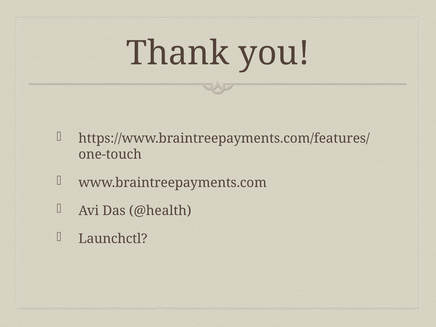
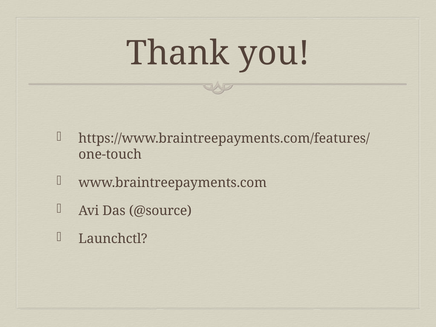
@health: @health -> @source (160, 211)
